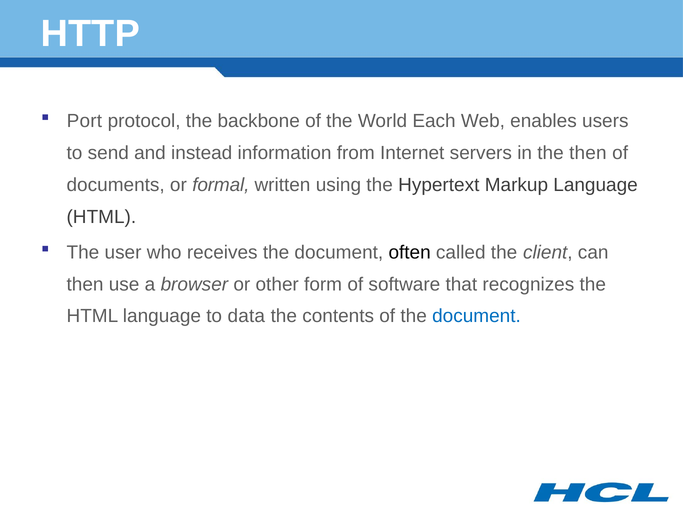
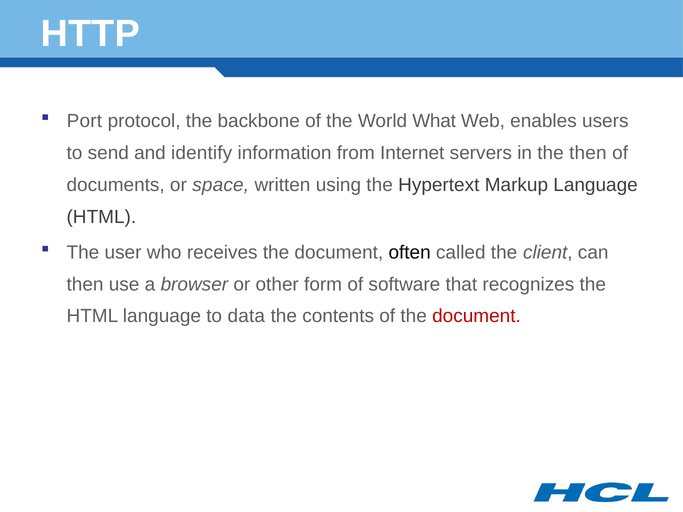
Each: Each -> What (434, 121)
instead: instead -> identify (202, 153)
formal: formal -> space (221, 185)
document colour: blue -> red (476, 316)
